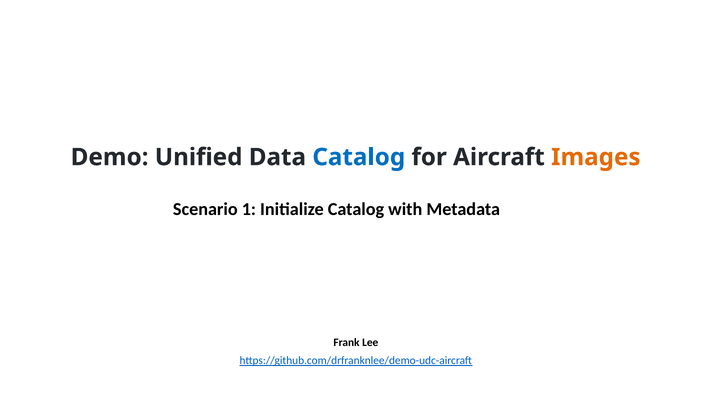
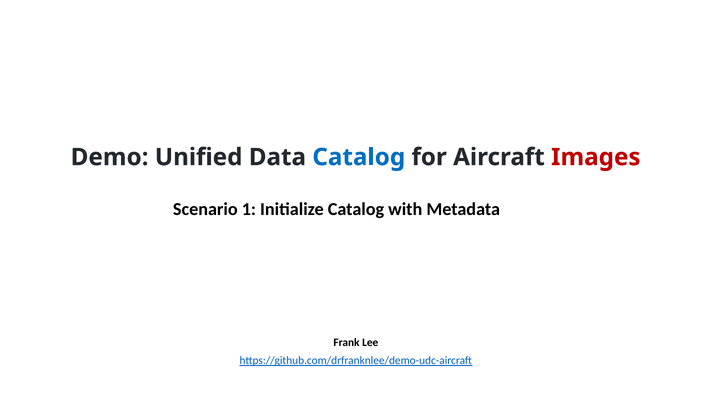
Images colour: orange -> red (596, 157)
